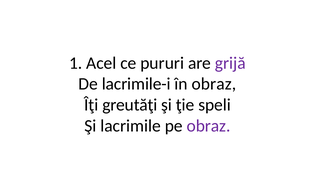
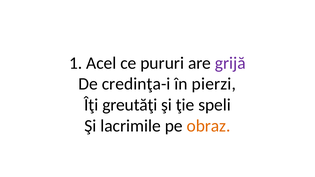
lacrimile-i: lacrimile-i -> credinţa-i (136, 84)
în obraz: obraz -> pierzi (214, 84)
obraz colour: purple -> orange (209, 126)
